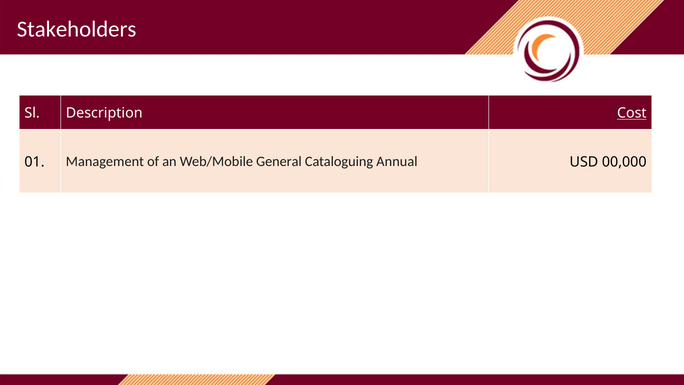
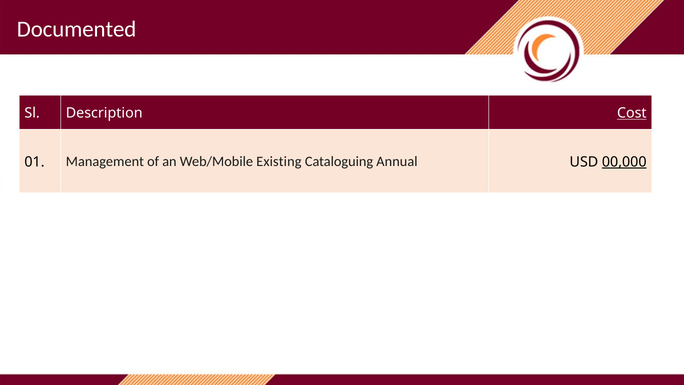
Stakeholders: Stakeholders -> Documented (77, 29)
General: General -> Existing (279, 161)
00,000 underline: none -> present (624, 162)
